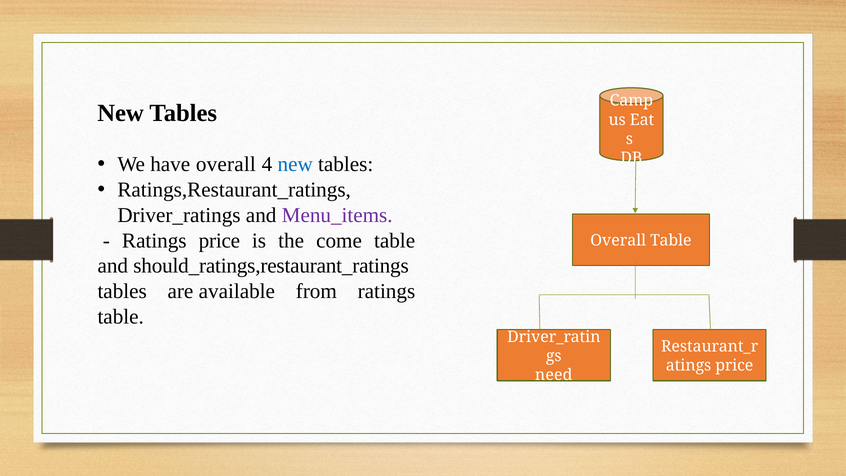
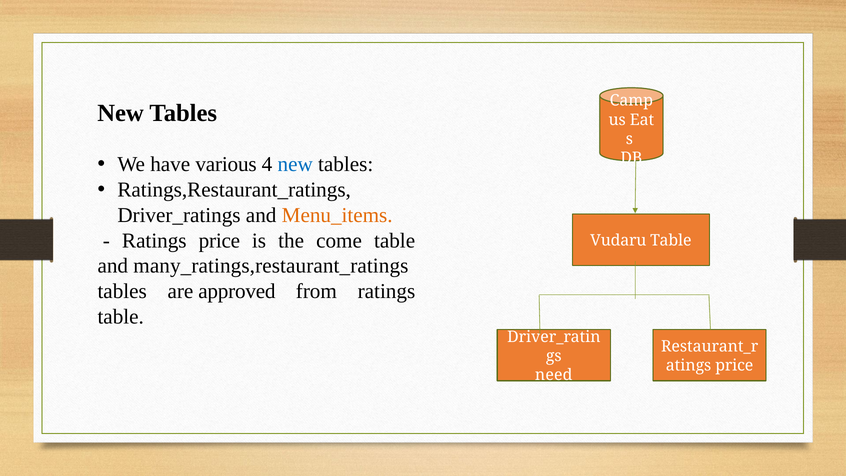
have overall: overall -> various (226, 164)
Menu_items colour: purple -> orange (337, 215)
Overall: Overall -> Vudaru (618, 241)
should_ratings,restaurant_ratings: should_ratings,restaurant_ratings -> many_ratings,restaurant_ratings (271, 266)
available: available -> approved (237, 291)
